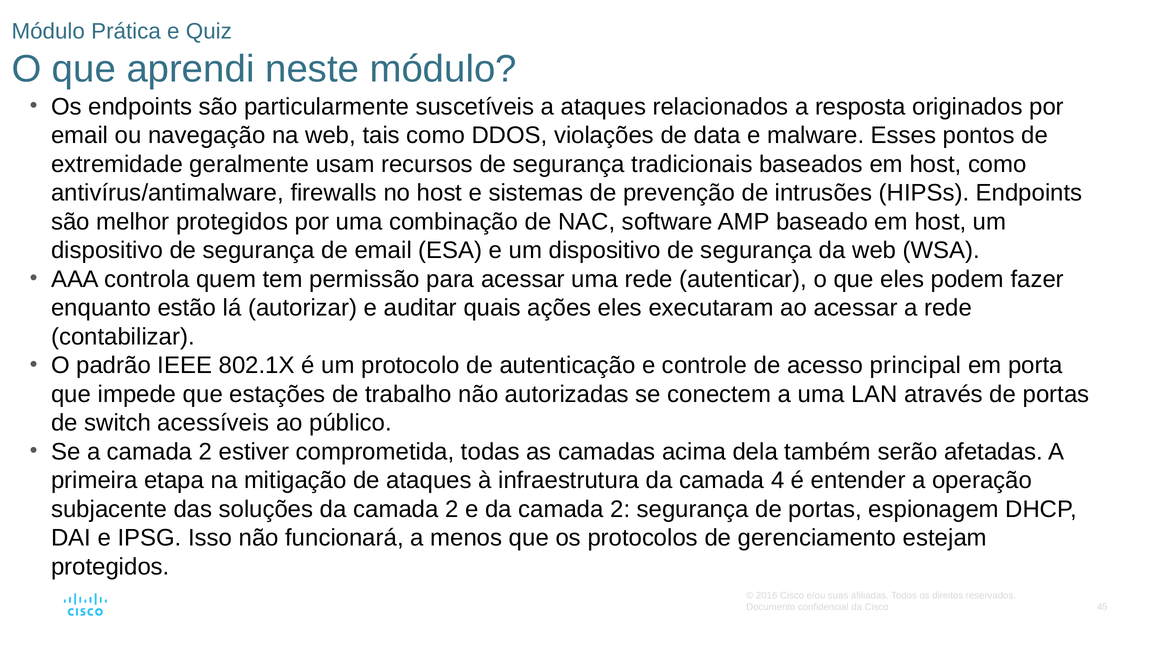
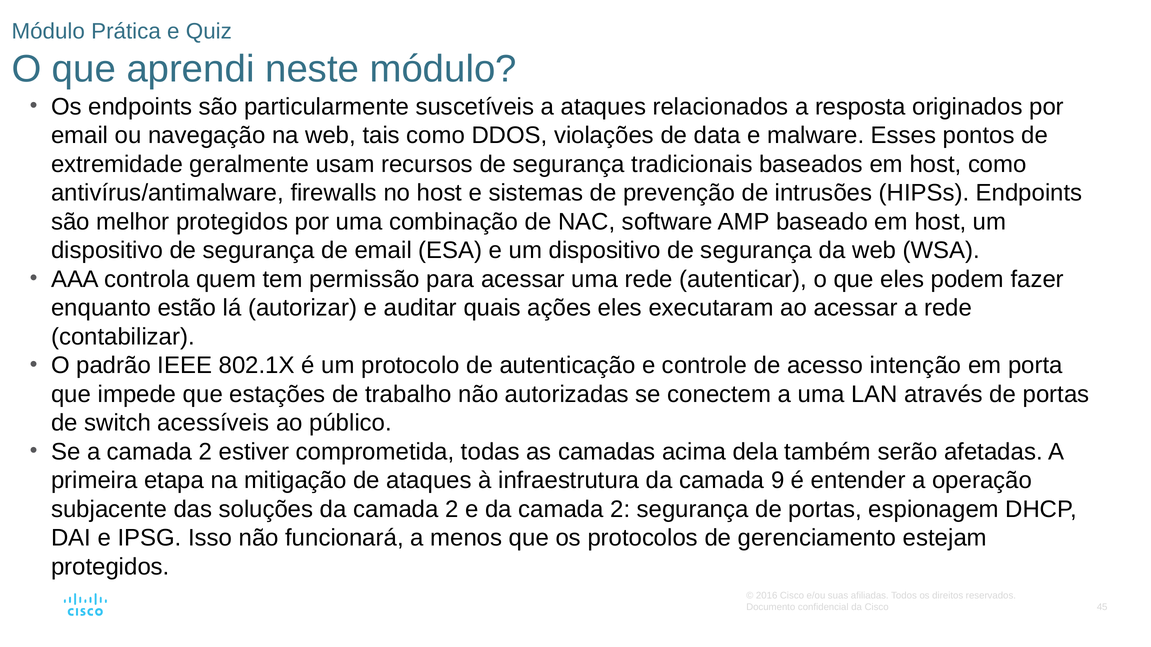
principal: principal -> intenção (915, 366)
4: 4 -> 9 (778, 481)
